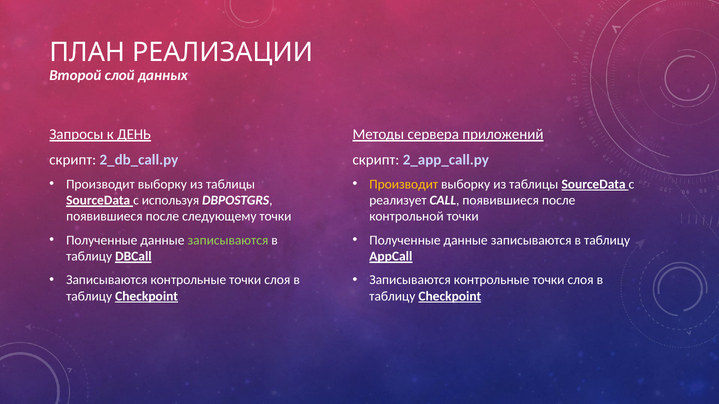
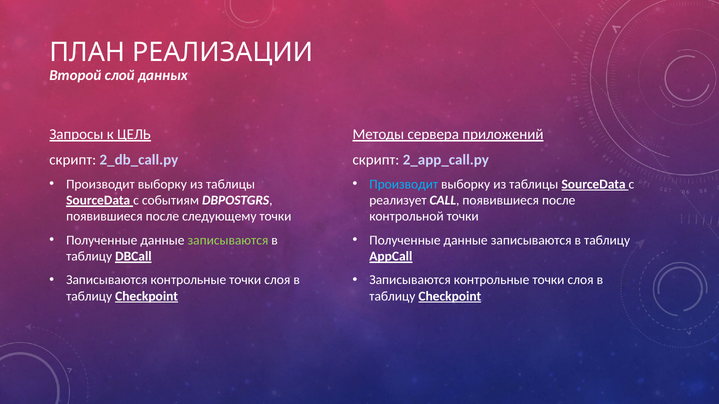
ДЕНЬ: ДЕНЬ -> ЦЕЛЬ (134, 134)
Производит colour: yellow -> light blue (404, 184)
используя: используя -> событиям (170, 201)
